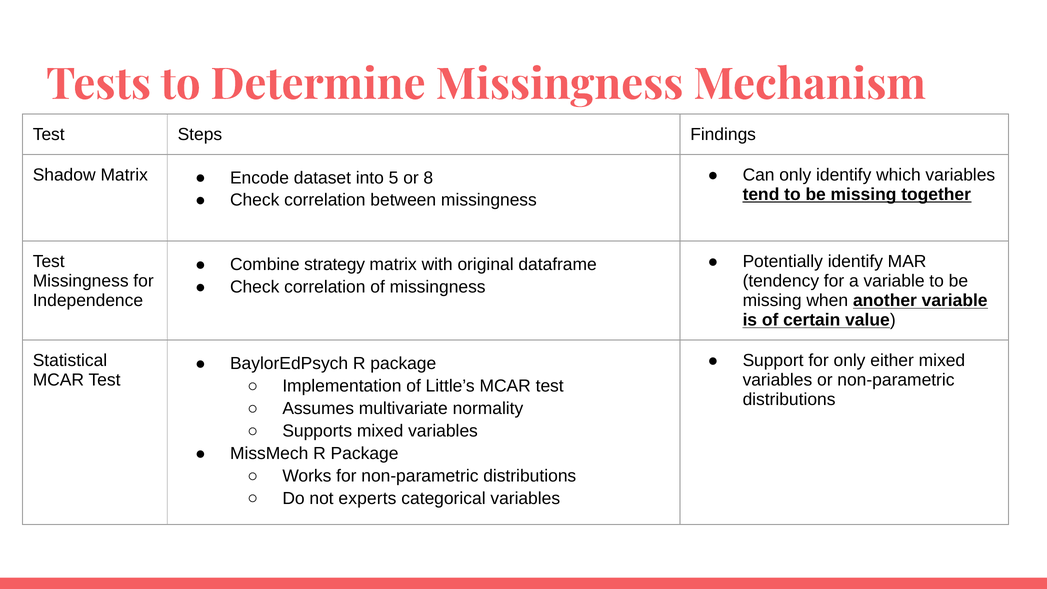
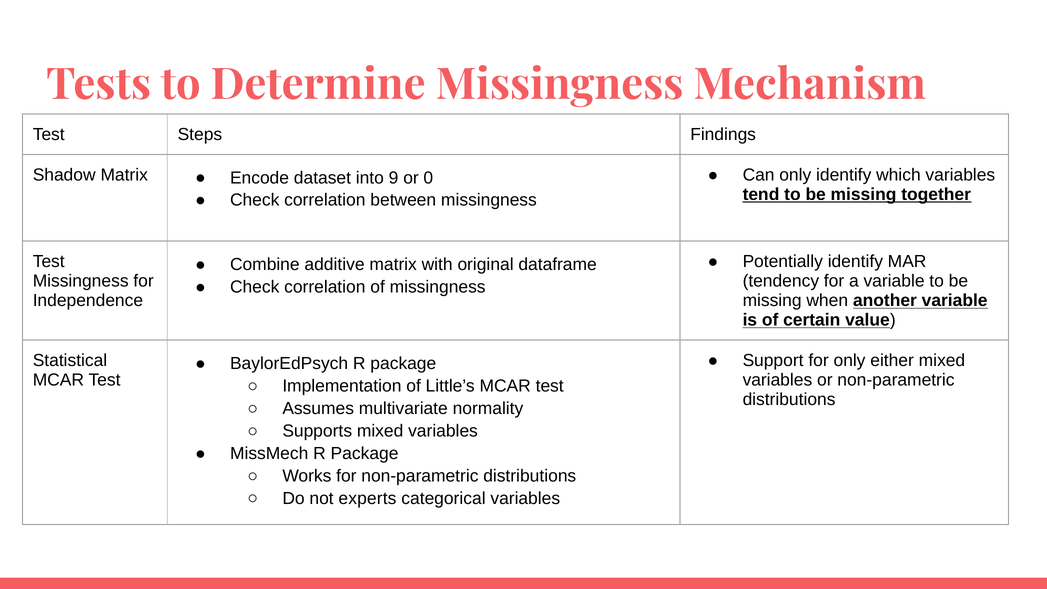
5: 5 -> 9 (394, 178)
8: 8 -> 0 (428, 178)
strategy: strategy -> additive (335, 264)
